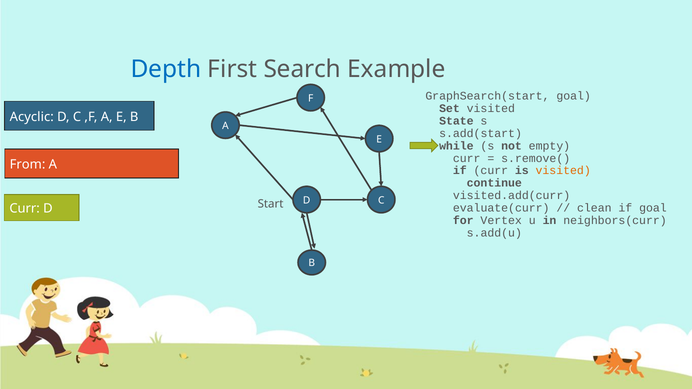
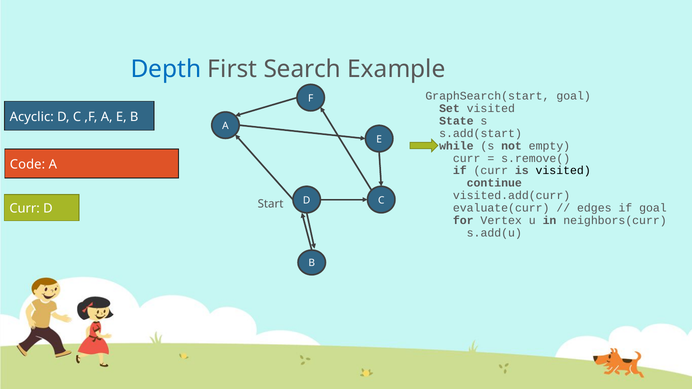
From: From -> Code (27, 165)
visited colour: orange -> black (563, 171)
clean: clean -> edges (594, 208)
